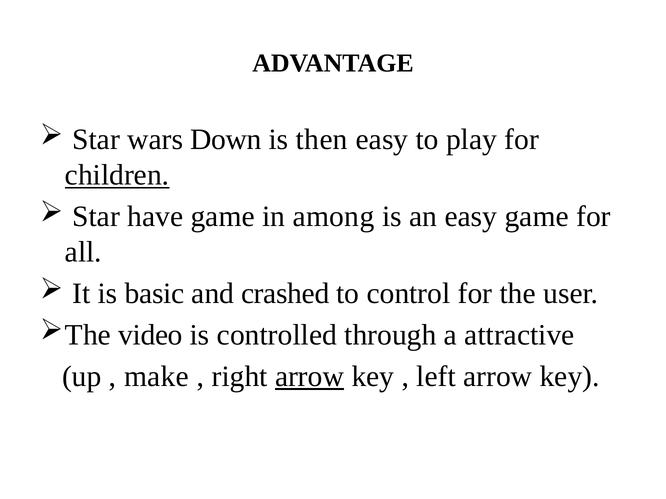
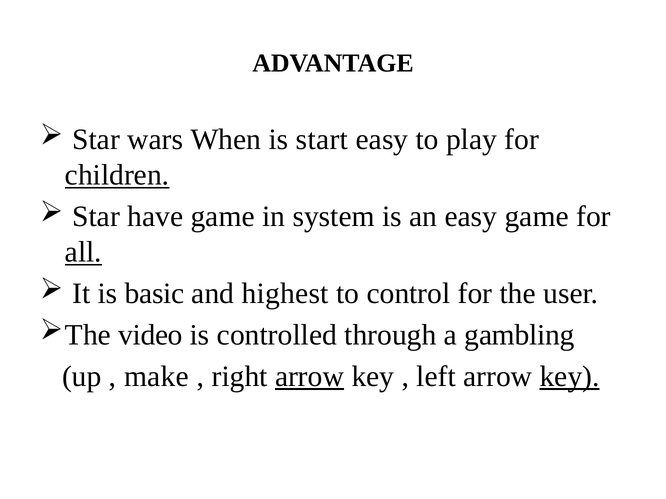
Down: Down -> When (226, 140)
then: then -> start (322, 140)
among: among -> system (334, 217)
all underline: none -> present (83, 252)
crashed: crashed -> highest (285, 294)
attractive: attractive -> gambling (520, 335)
key underline: none -> present (570, 377)
